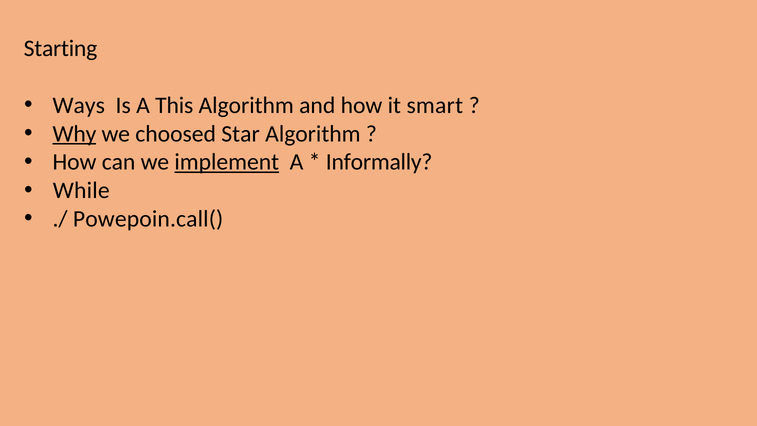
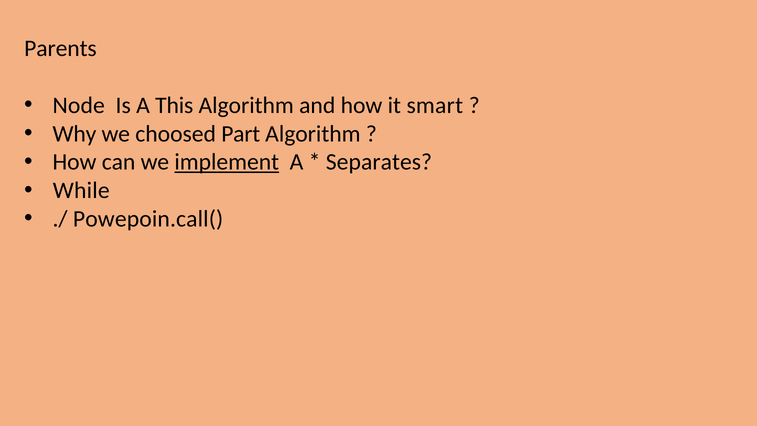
Starting: Starting -> Parents (60, 49)
Ways: Ways -> Node (79, 105)
Why underline: present -> none (74, 134)
Star: Star -> Part (241, 134)
Informally: Informally -> Separates (379, 162)
